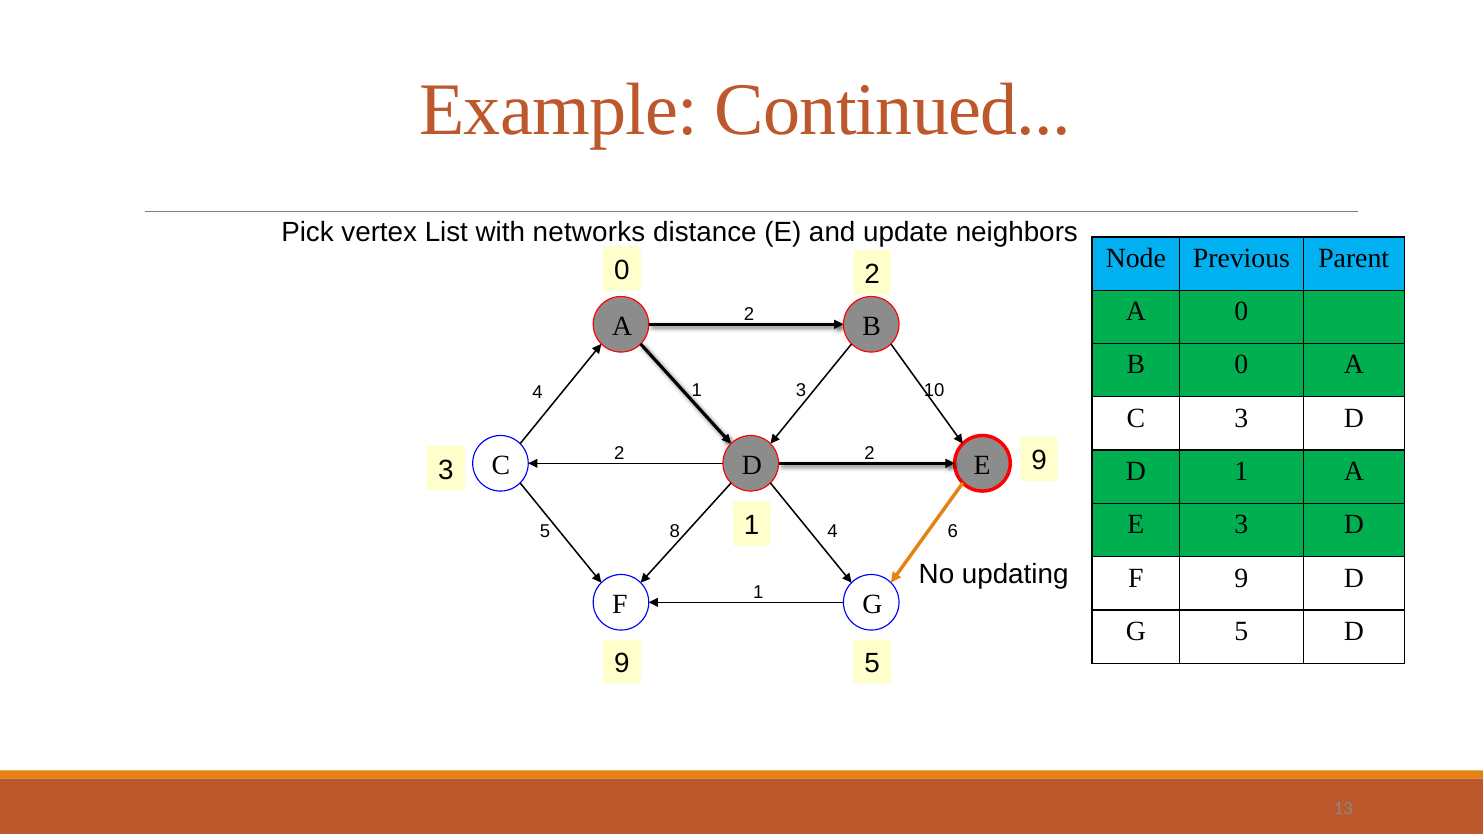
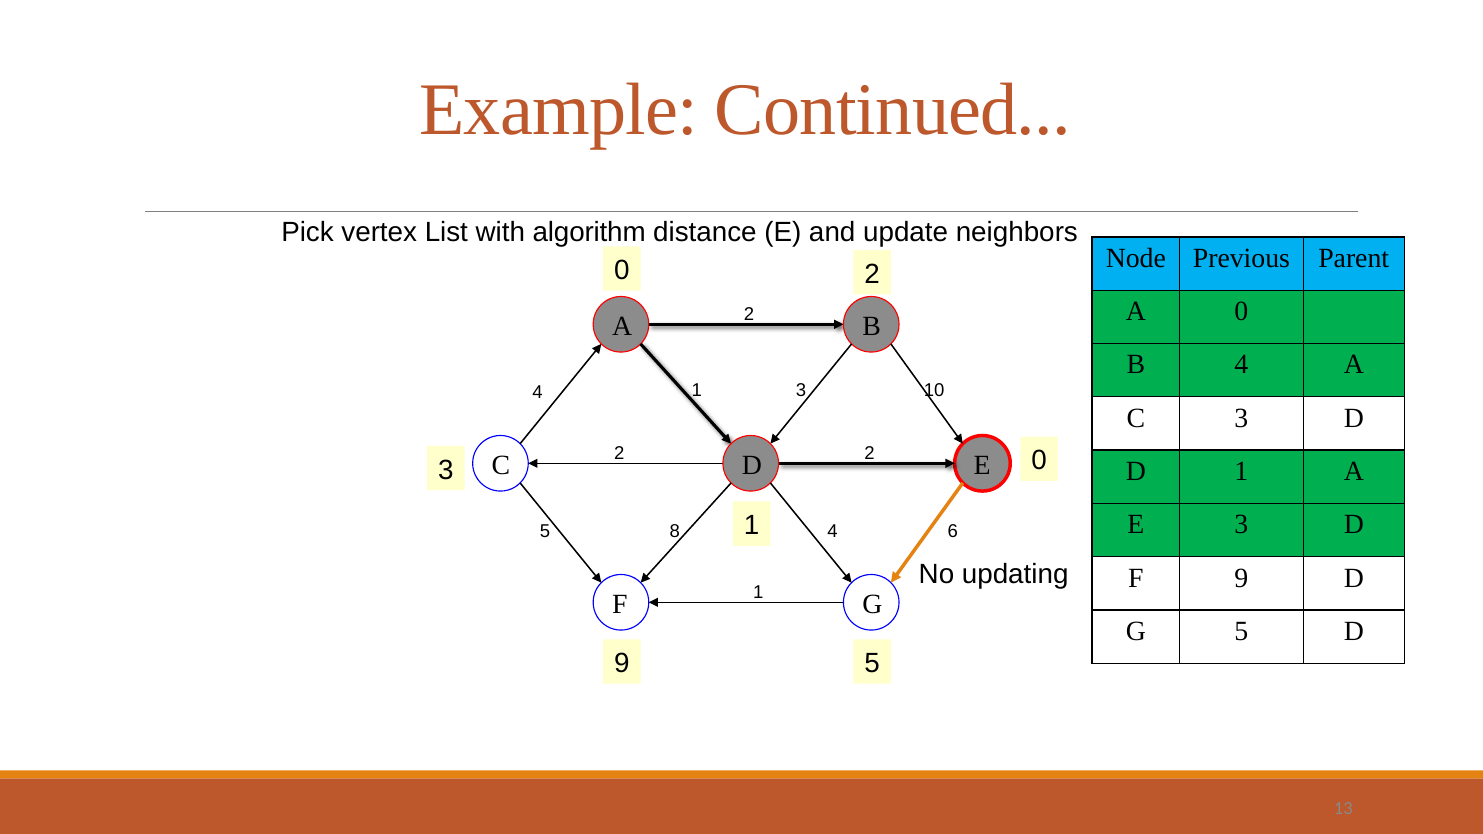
networks: networks -> algorithm (589, 232)
B 0: 0 -> 4 (1241, 365)
3 9: 9 -> 0 (1039, 461)
